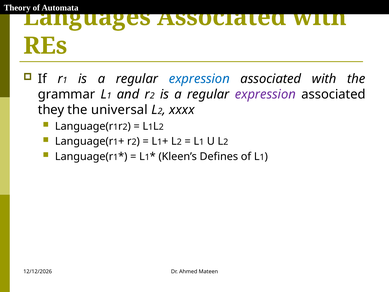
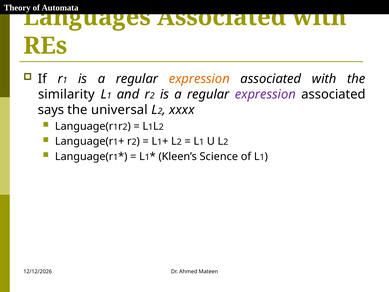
expression colour: blue -> orange (199, 79)
grammar: grammar -> similarity (66, 94)
they: they -> says (51, 110)
Defines: Defines -> Science (219, 156)
